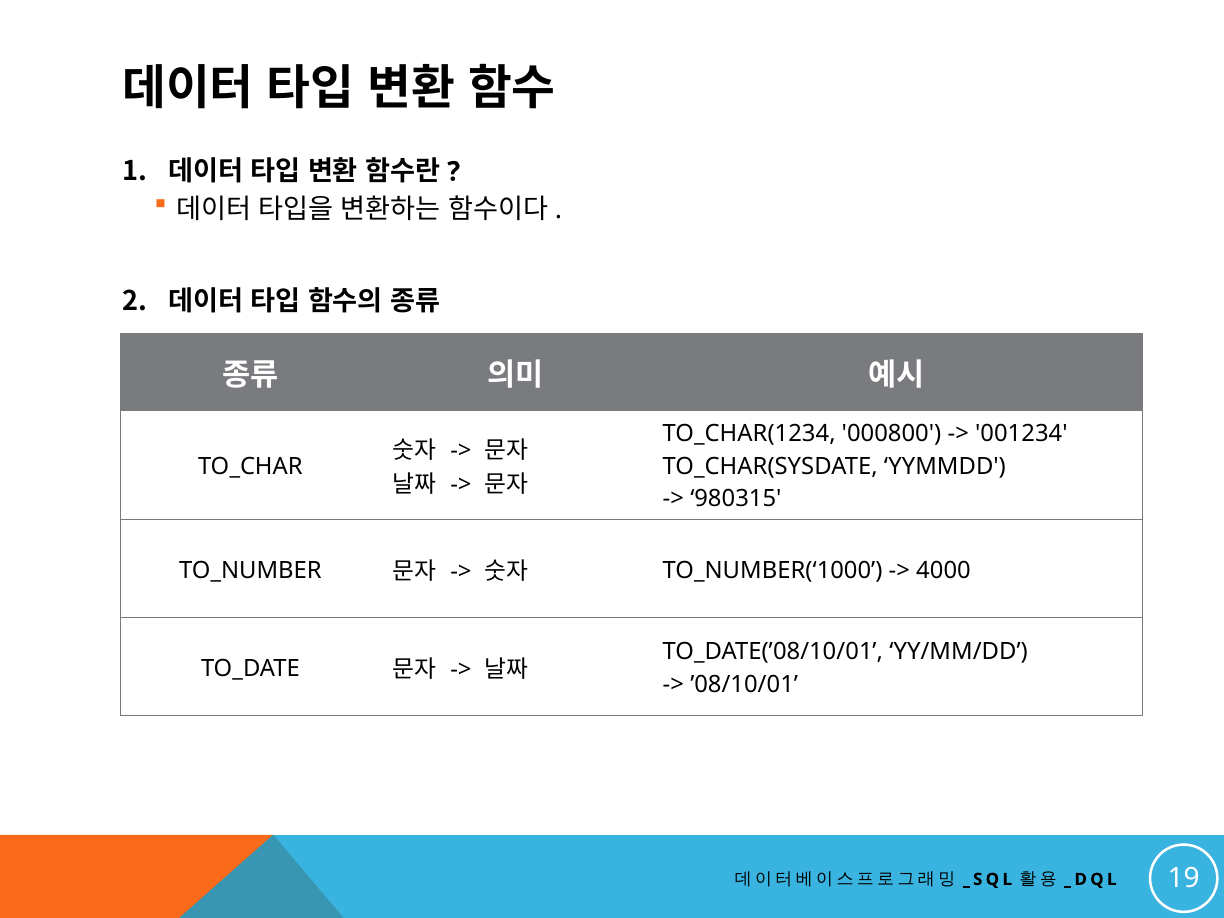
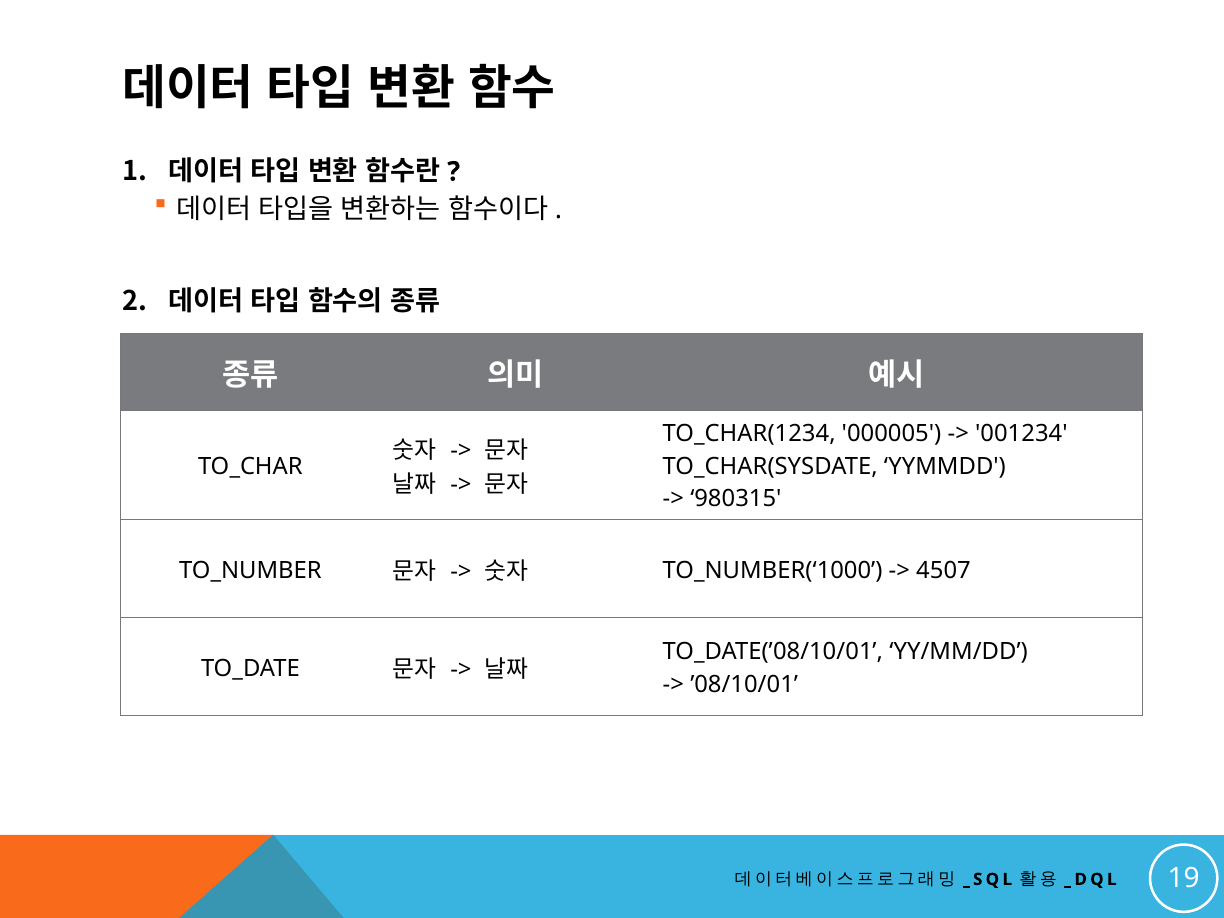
000800: 000800 -> 000005 (892, 434)
4000: 4000 -> 4507 (943, 570)
